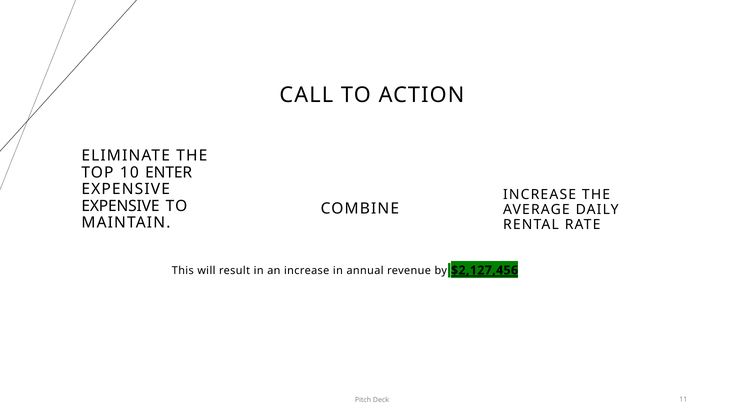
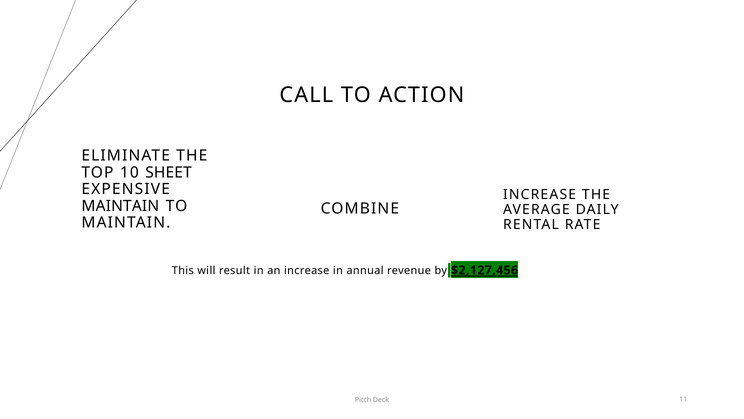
ENTER: ENTER -> SHEET (169, 172)
EXPENSIVE: EXPENSIVE -> MAINTAIN (120, 206)
